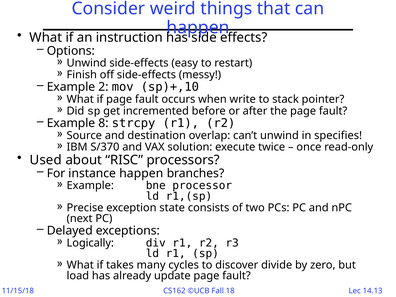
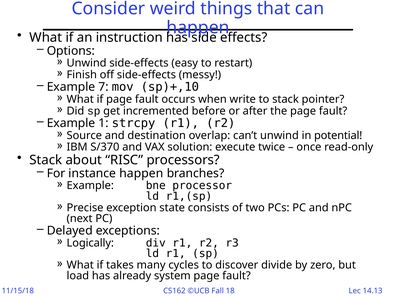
2: 2 -> 7 (103, 87)
8: 8 -> 1 (103, 123)
specifies: specifies -> potential (338, 135)
Used: Used -> Stack (46, 160)
update: update -> system (172, 276)
